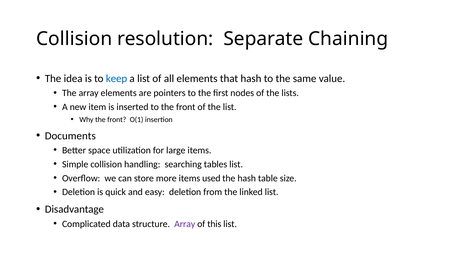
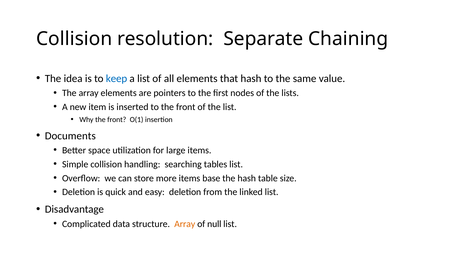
used: used -> base (211, 178)
Array colour: purple -> orange (185, 224)
this: this -> null (214, 224)
